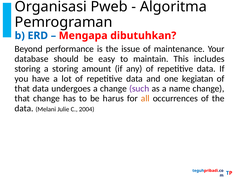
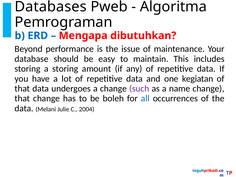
Organisasi: Organisasi -> Databases (51, 7)
harus: harus -> boleh (113, 98)
all colour: orange -> blue (145, 98)
